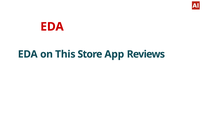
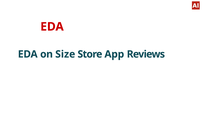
This: This -> Size (65, 54)
